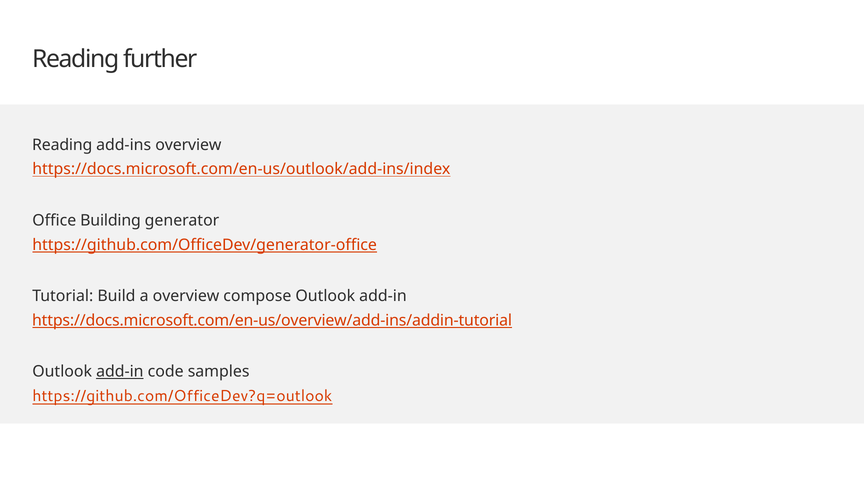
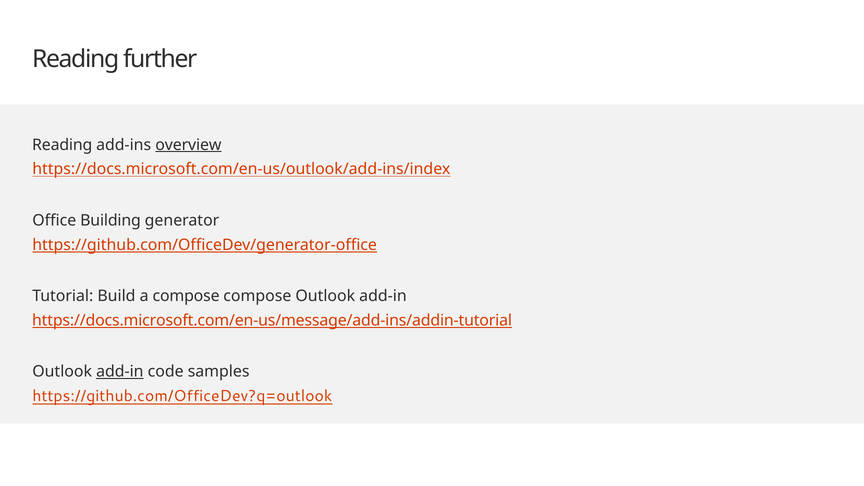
overview underline: none -> present (188, 145)
a overview: overview -> compose (186, 296)
https://docs.microsoft.com/en-us/overview/add-ins/addin-tutorial: https://docs.microsoft.com/en-us/overview/add-ins/addin-tutorial -> https://docs.microsoft.com/en-us/message/add-ins/addin-tutorial (272, 320)
